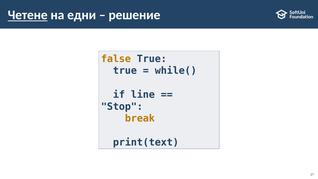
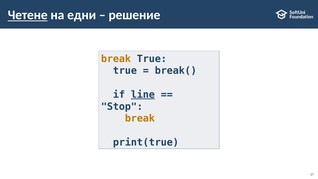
false: false -> break (116, 59)
while(: while( -> break( (176, 71)
line underline: none -> present (143, 95)
print(text: print(text -> print(true (146, 142)
